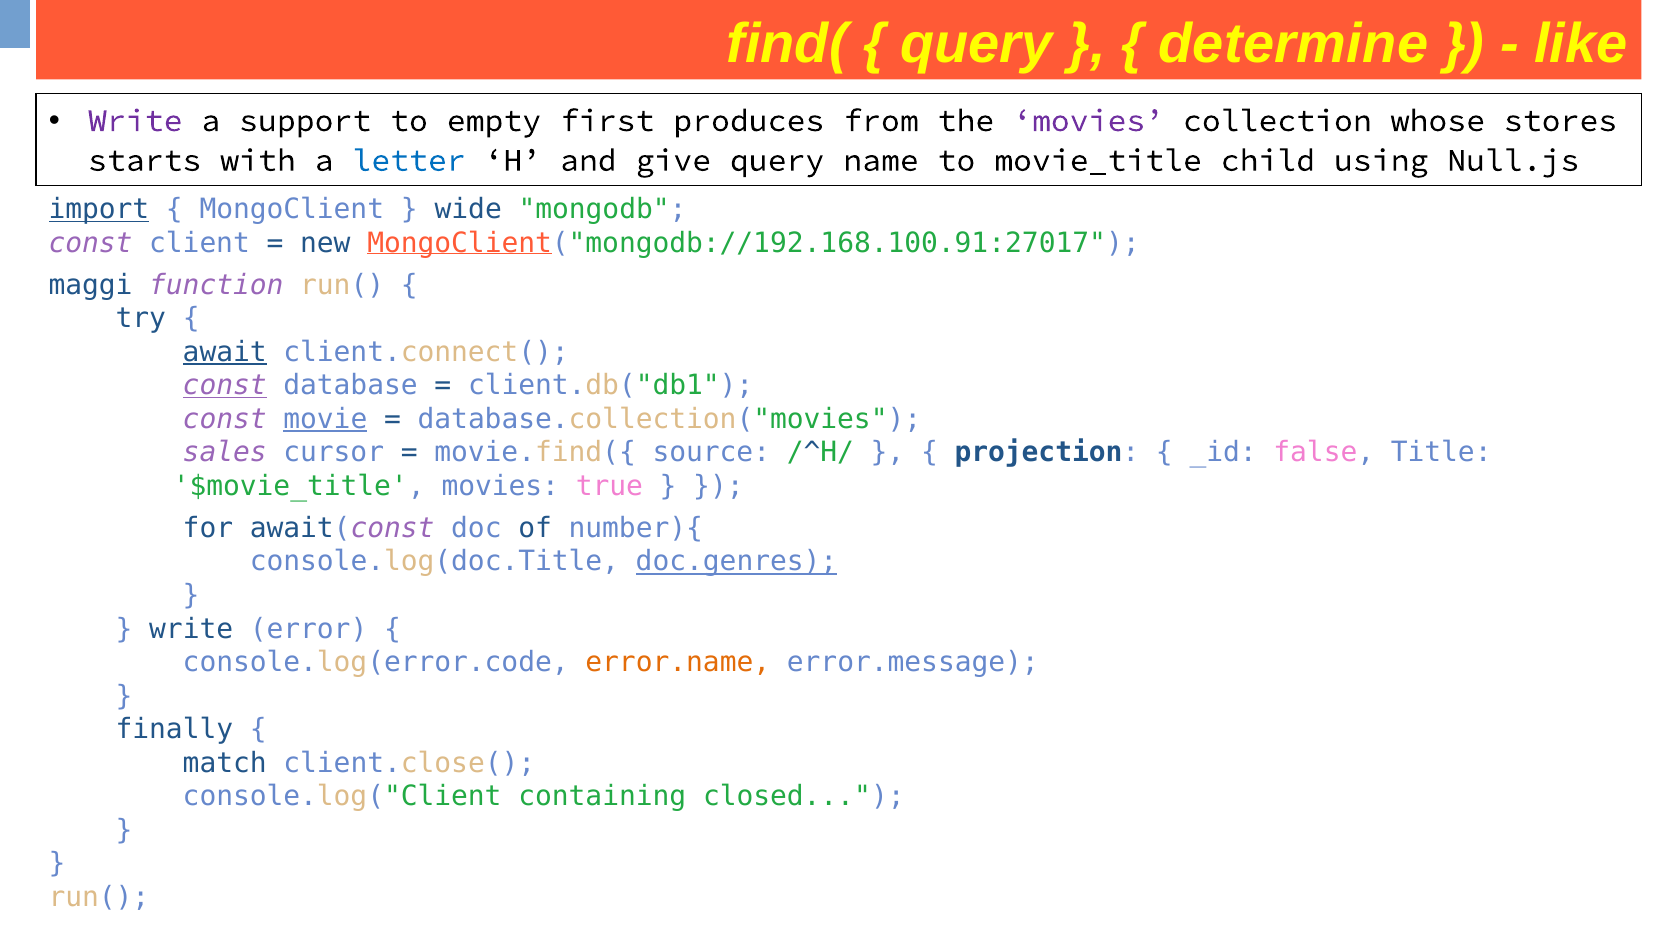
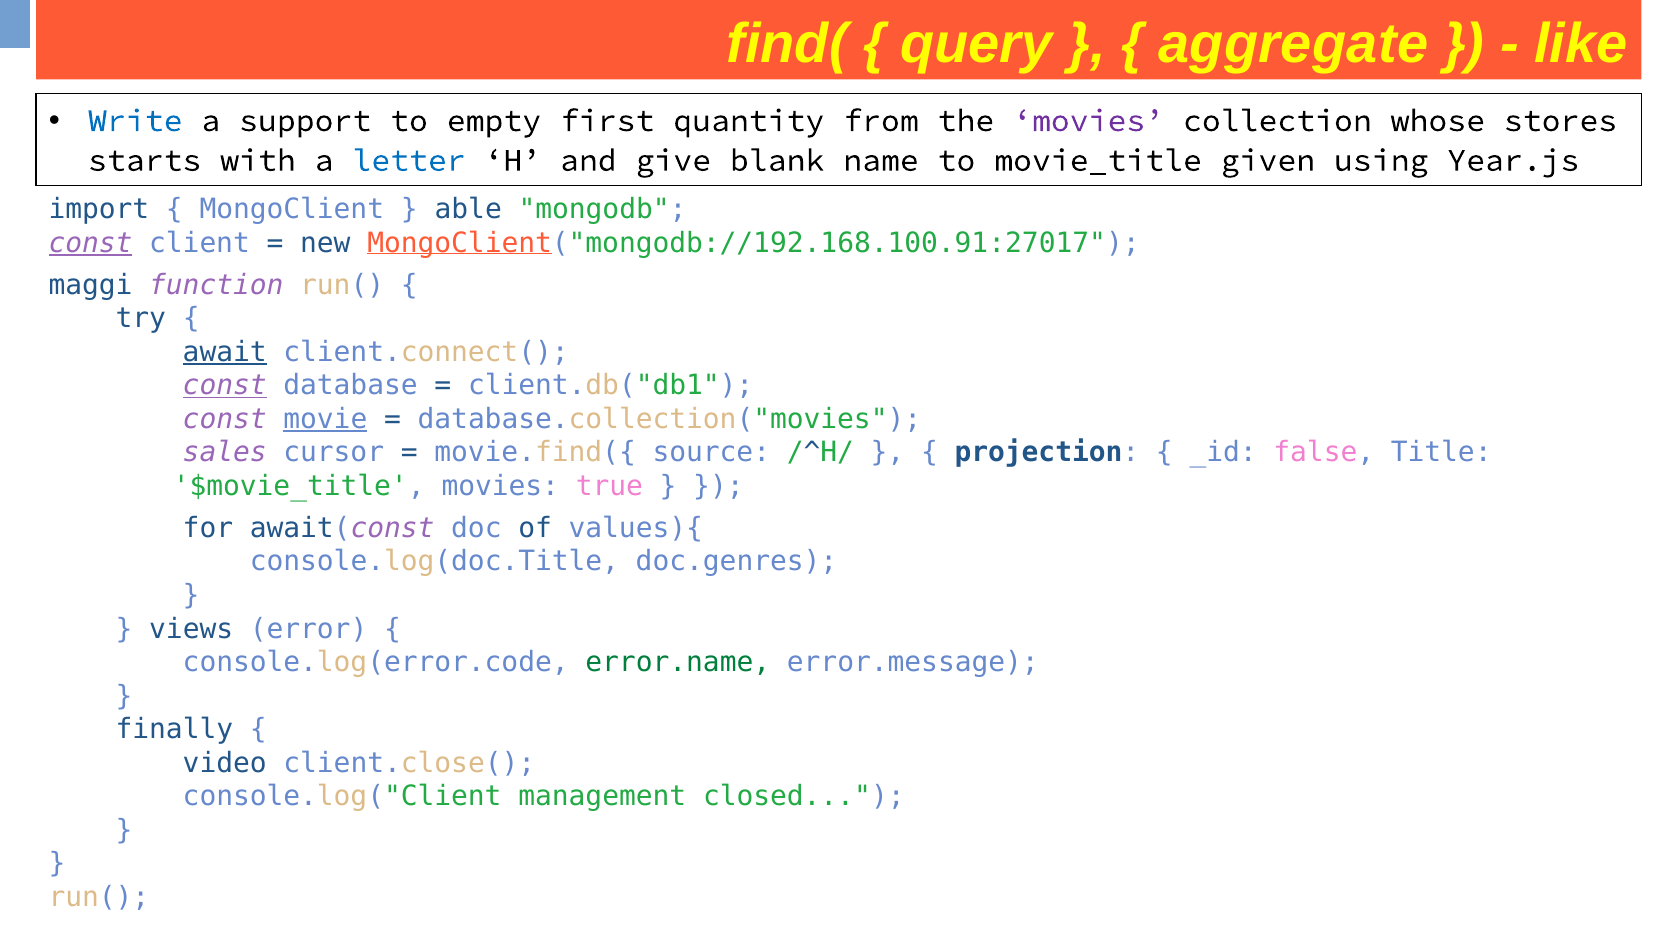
determine: determine -> aggregate (1293, 44)
Write colour: purple -> blue (135, 121)
produces: produces -> quantity (749, 121)
give query: query -> blank (777, 160)
child: child -> given (1268, 160)
Null.js: Null.js -> Year.js (1513, 160)
import underline: present -> none (99, 209)
wide: wide -> able (468, 209)
const underline: none -> present (90, 243)
number){: number){ -> values){ (636, 528)
doc.genres underline: present -> none (737, 562)
write: write -> views (191, 629)
error.name colour: orange -> green (678, 662)
match: match -> video (225, 763)
containing: containing -> management (602, 796)
